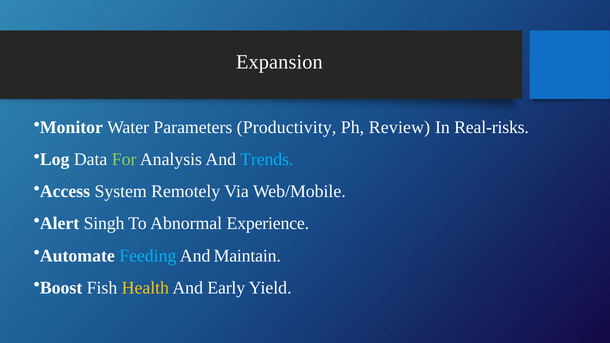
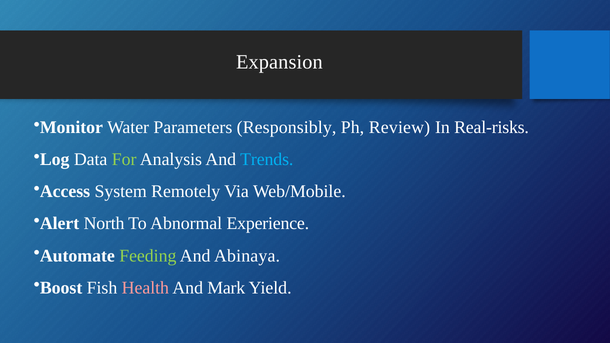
Productivity: Productivity -> Responsibly (287, 128)
Singh: Singh -> North (104, 224)
Feeding colour: light blue -> light green (148, 256)
Maintain: Maintain -> Abinaya (247, 256)
Health colour: yellow -> pink (145, 288)
Early: Early -> Mark (226, 288)
